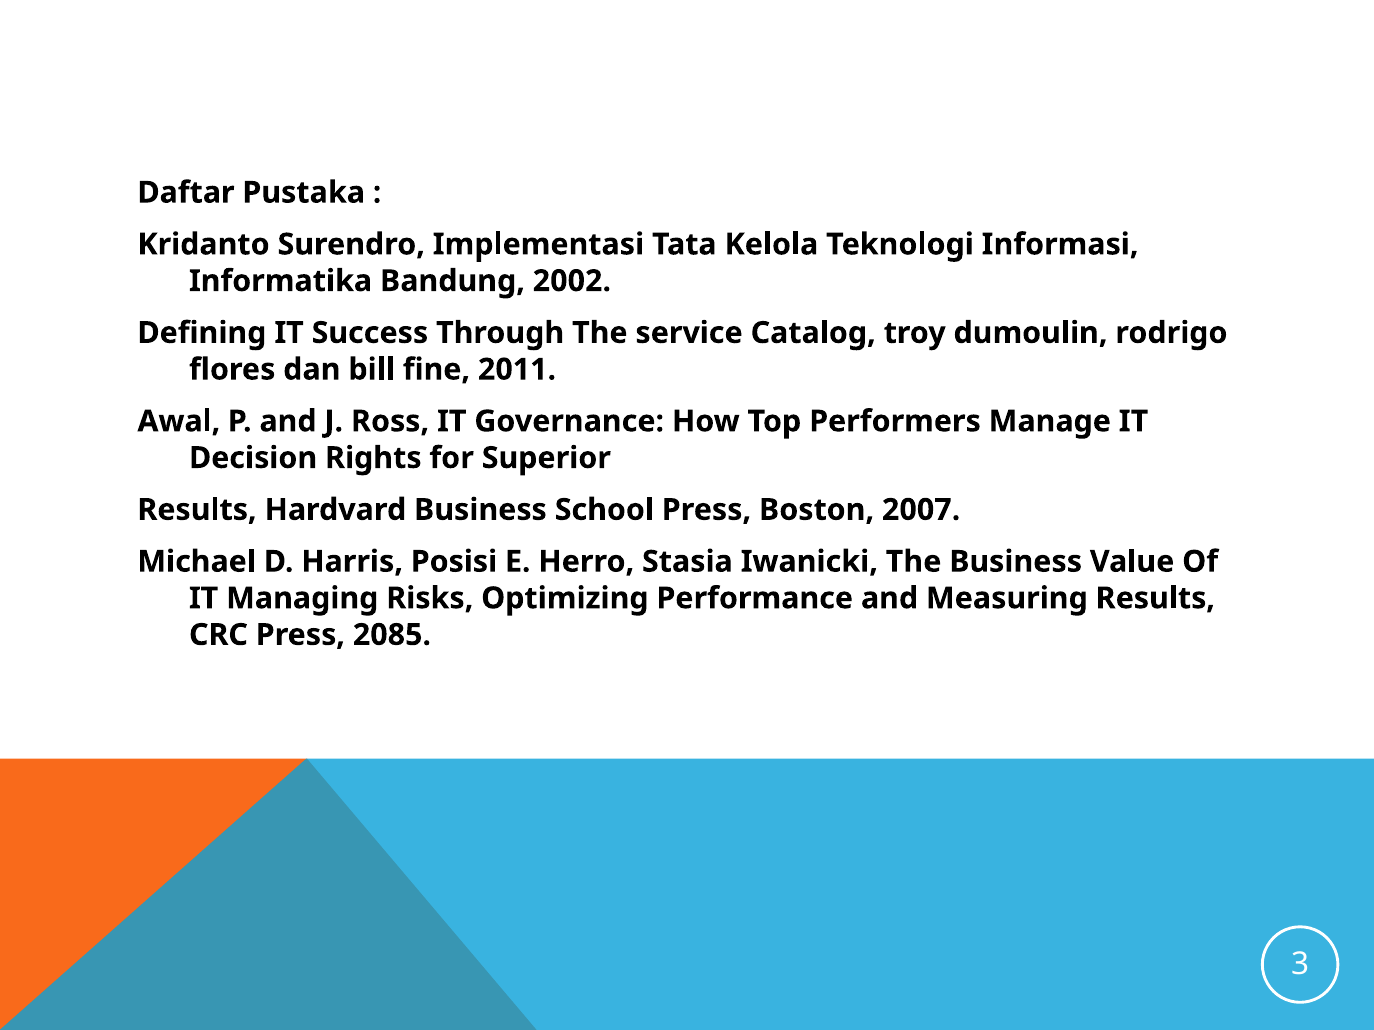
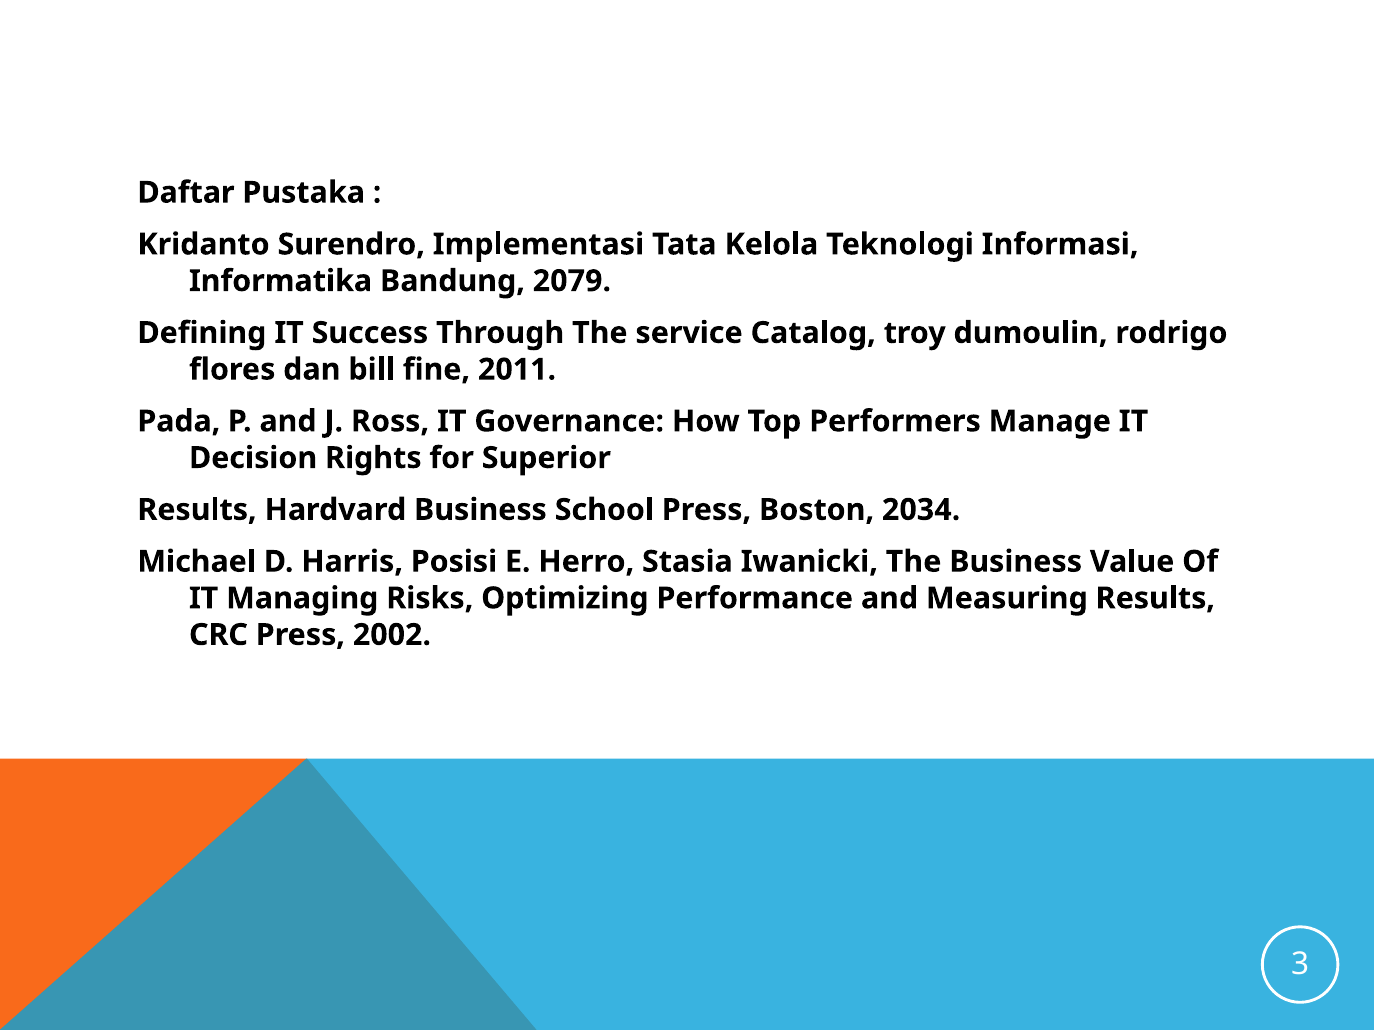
2002: 2002 -> 2079 (572, 281)
Awal: Awal -> Pada (179, 422)
2007: 2007 -> 2034 (921, 510)
2085: 2085 -> 2002 (392, 635)
